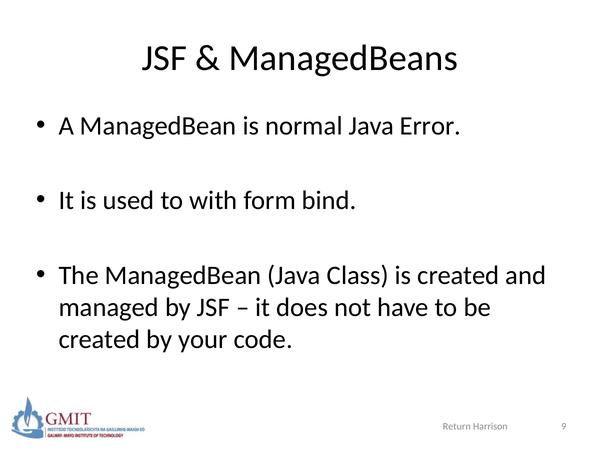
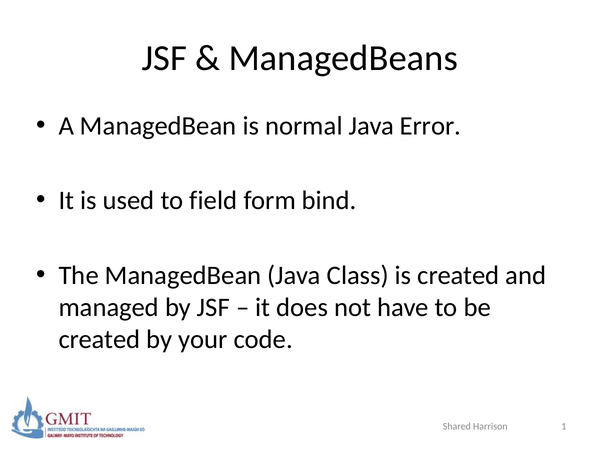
with: with -> field (213, 201)
Return: Return -> Shared (457, 427)
9: 9 -> 1 (564, 427)
